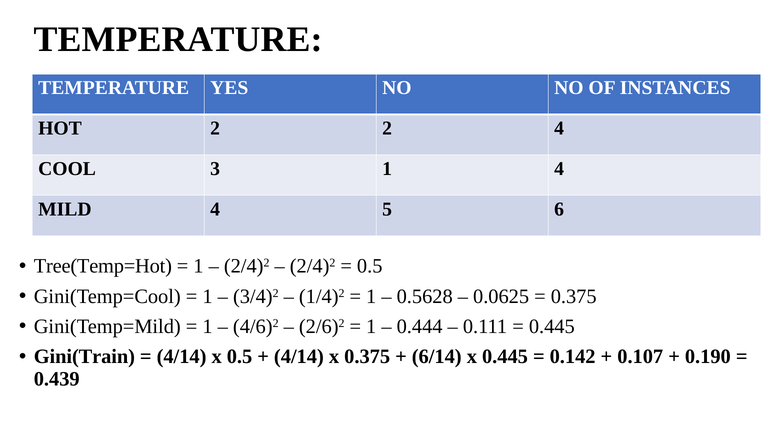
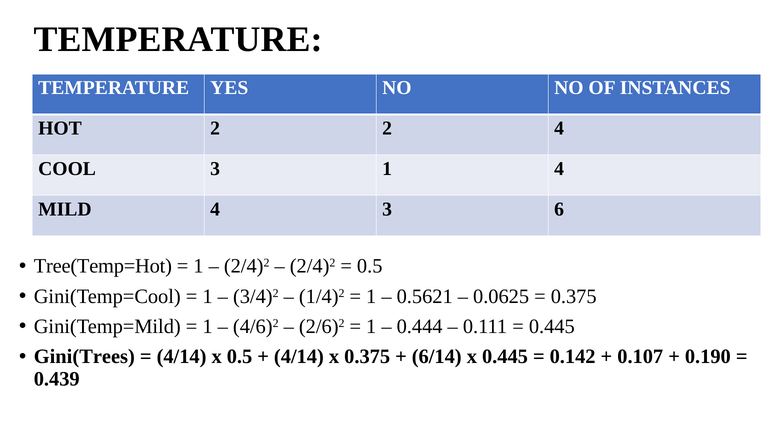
4 5: 5 -> 3 (387, 209)
0.5628: 0.5628 -> 0.5621 (425, 296)
Gini(Train: Gini(Train -> Gini(Trees (84, 357)
